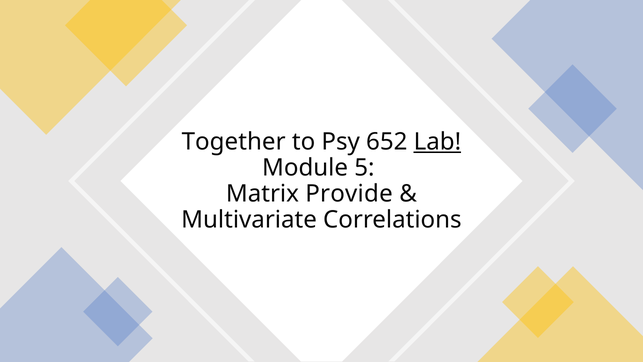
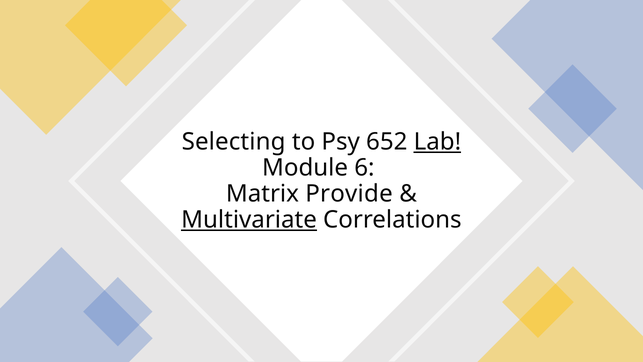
Together: Together -> Selecting (234, 142)
5: 5 -> 6 (364, 168)
Multivariate underline: none -> present (249, 220)
